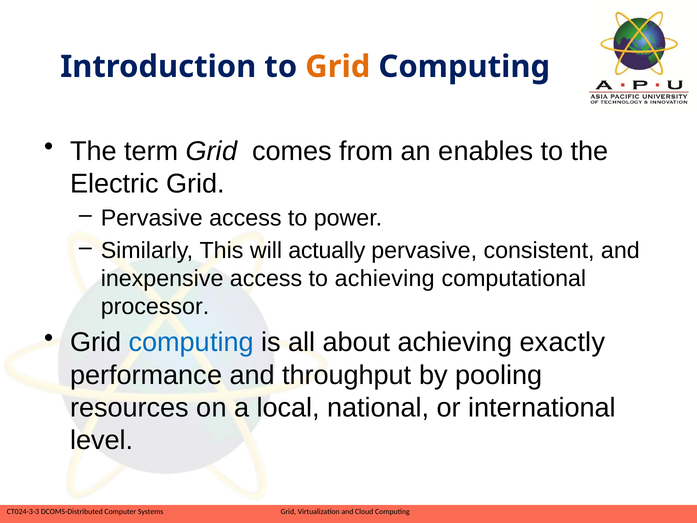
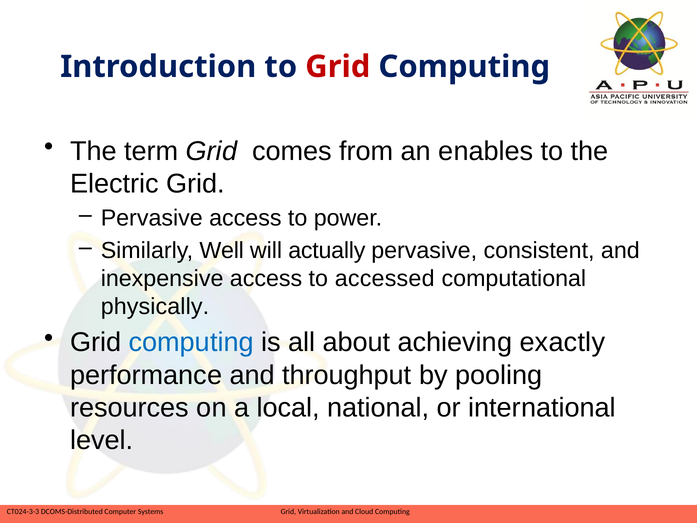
Grid colour: orange -> red (338, 67)
This: This -> Well (222, 251)
to achieving: achieving -> accessed (385, 279)
processor: processor -> physically (155, 306)
